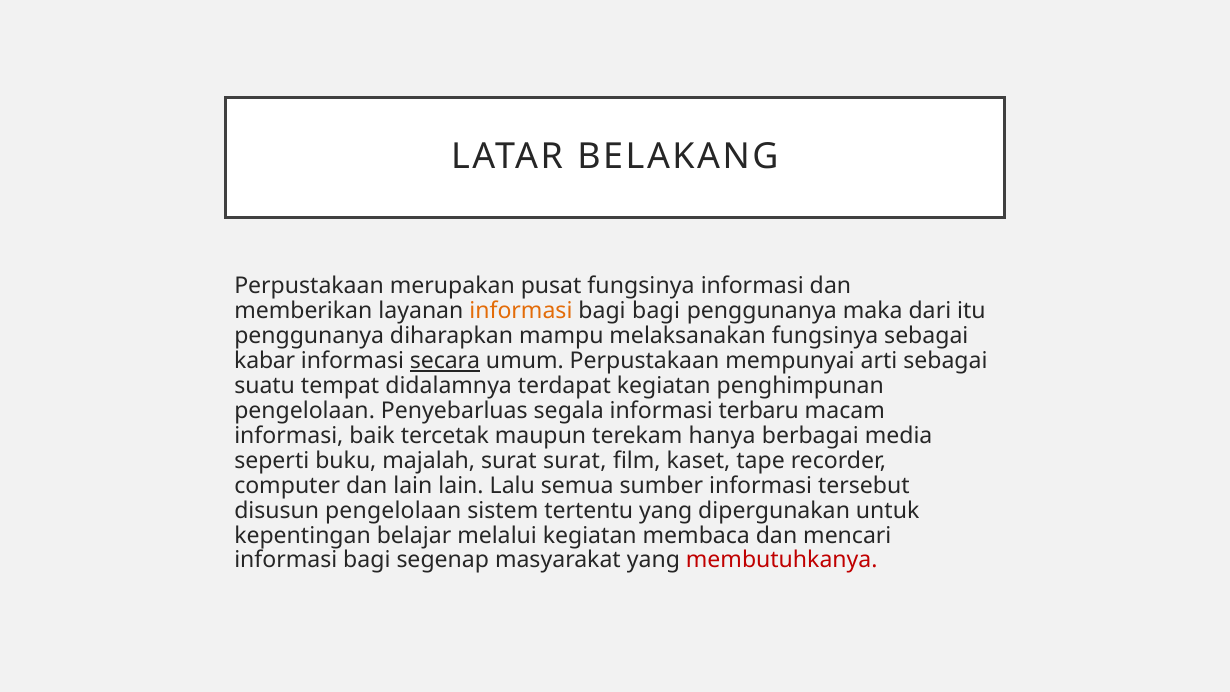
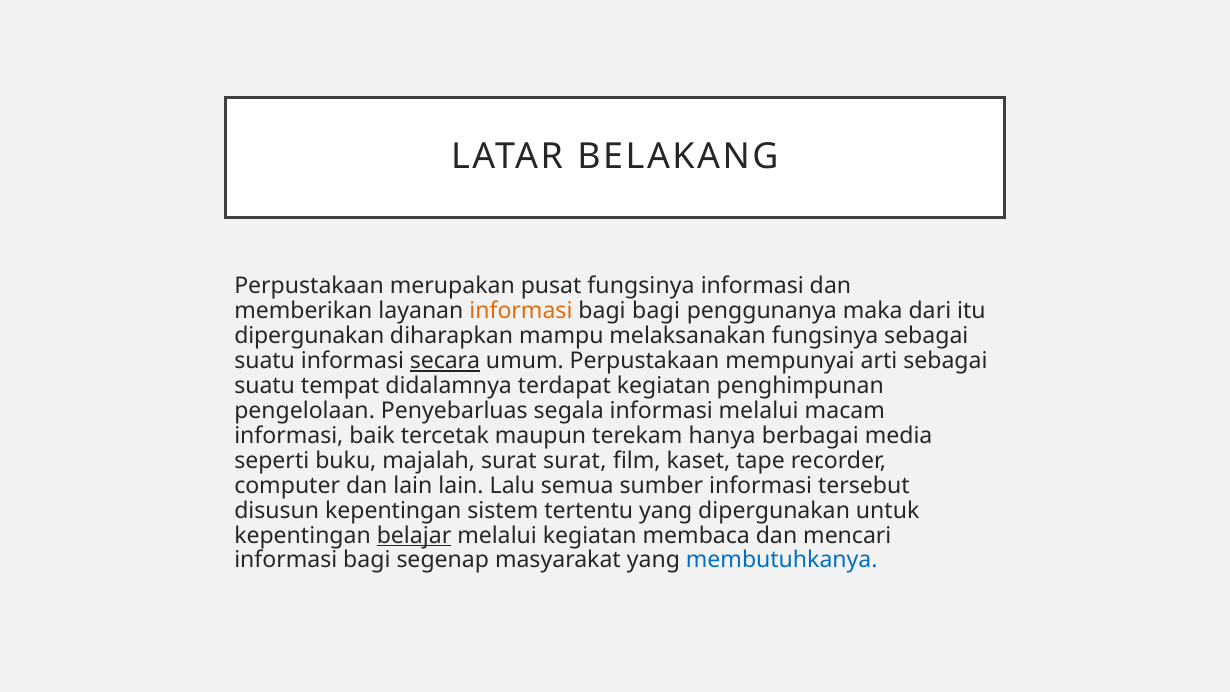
penggunanya: penggunanya -> dipergunakan (309, 336)
kabar: kabar -> suatu (265, 361)
informasi terbaru: terbaru -> melalui (759, 411)
disusun pengelolaan: pengelolaan -> kepentingan (393, 510)
belajar underline: none -> present (414, 535)
membutuhkanya colour: red -> blue (782, 560)
